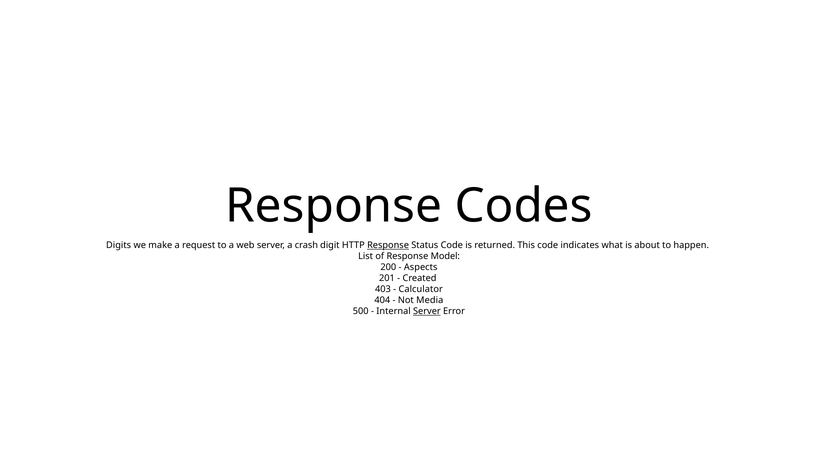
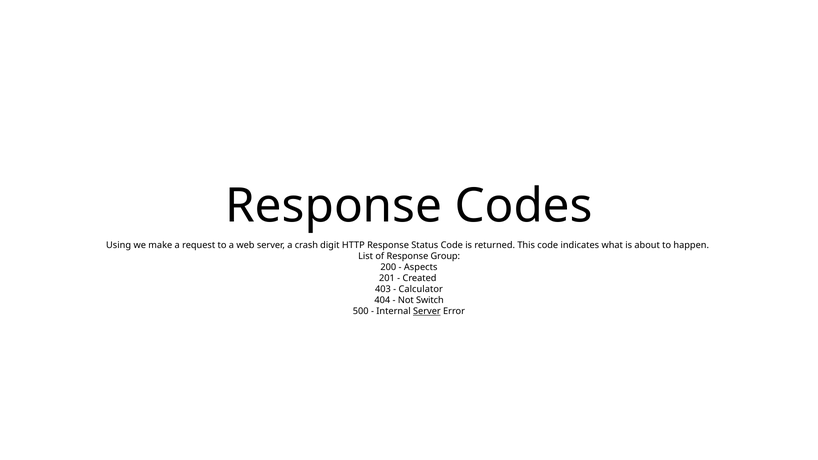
Digits: Digits -> Using (119, 245)
Response underline: present -> none (388, 245)
Model: Model -> Group (445, 256)
Media: Media -> Switch (430, 300)
